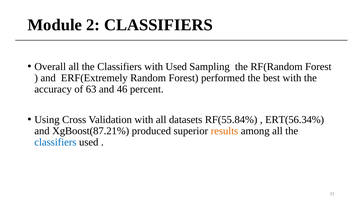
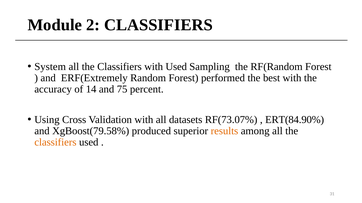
Overall: Overall -> System (50, 67)
63: 63 -> 14 (91, 90)
46: 46 -> 75 (122, 90)
RF(55.84%: RF(55.84% -> RF(73.07% (231, 120)
ERT(56.34%: ERT(56.34% -> ERT(84.90% (295, 120)
XgBoost(87.21%: XgBoost(87.21% -> XgBoost(79.58% (91, 131)
classifiers colour: blue -> orange (55, 143)
